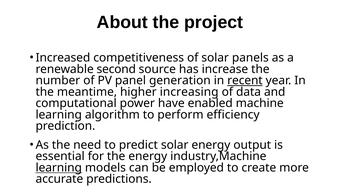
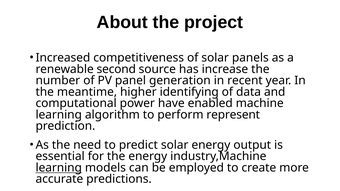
recent underline: present -> none (245, 81)
increasing: increasing -> identifying (189, 92)
efficiency: efficiency -> represent (233, 115)
